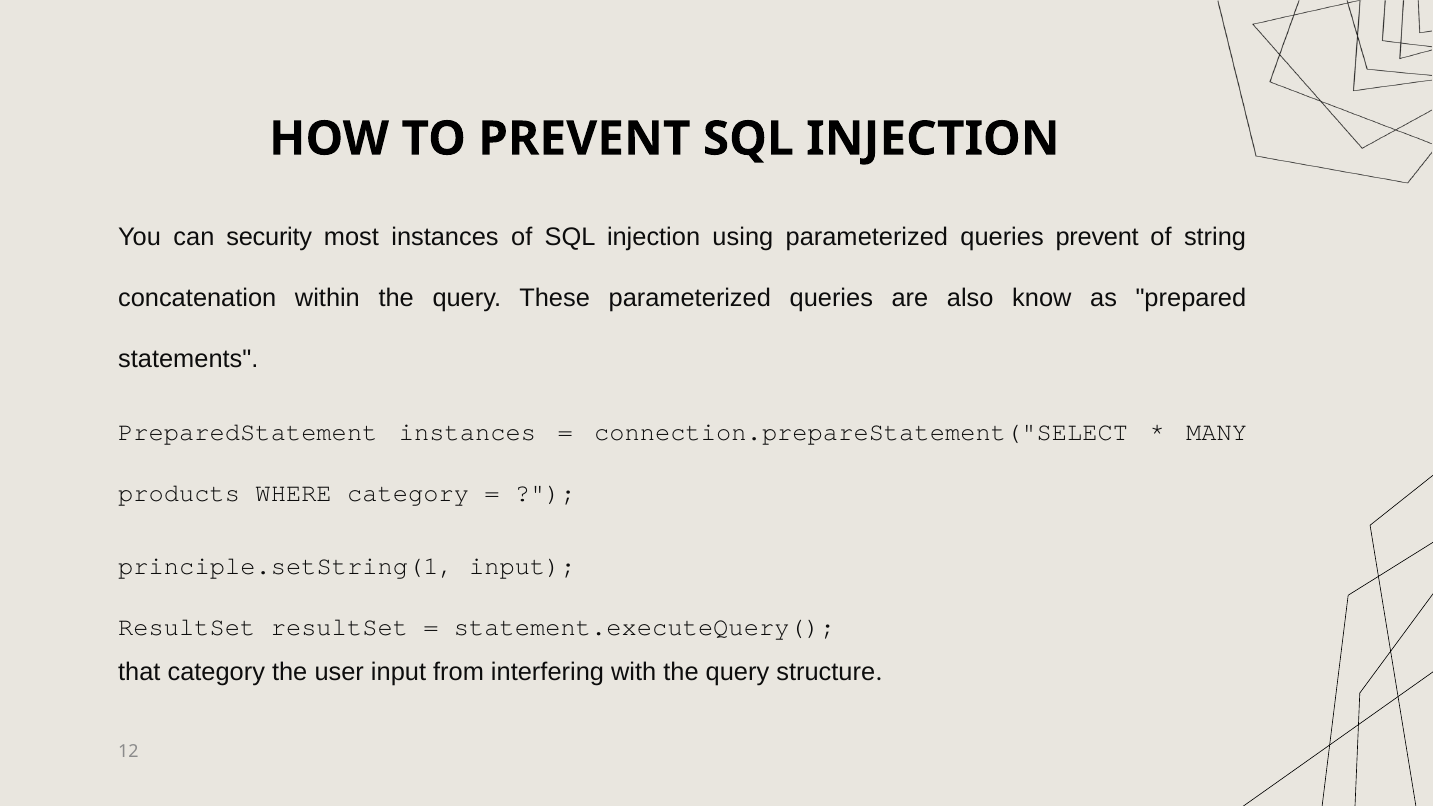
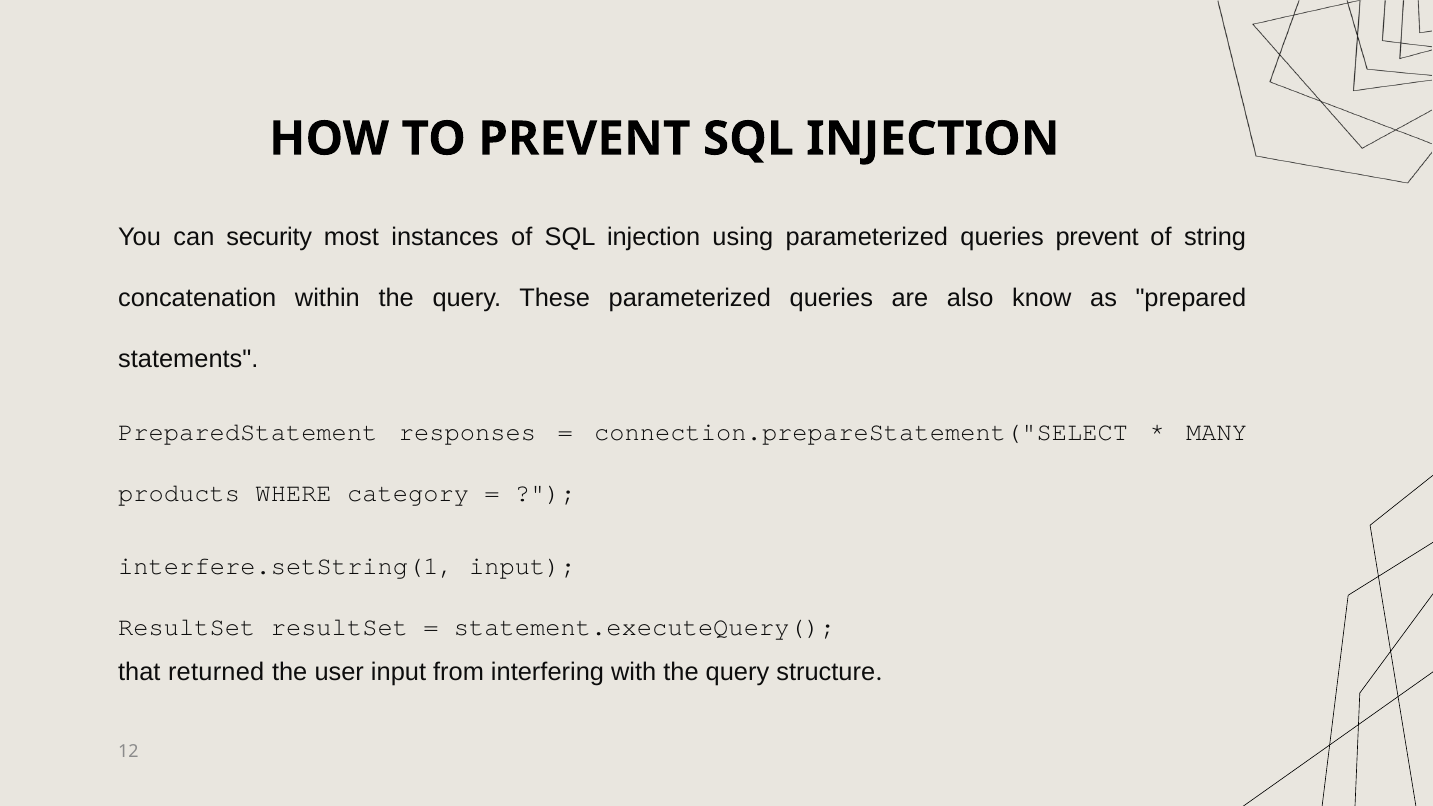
PreparedStatement instances: instances -> responses (468, 432)
principle.setString(1: principle.setString(1 -> interfere.setString(1 (286, 566)
that category: category -> returned (216, 672)
